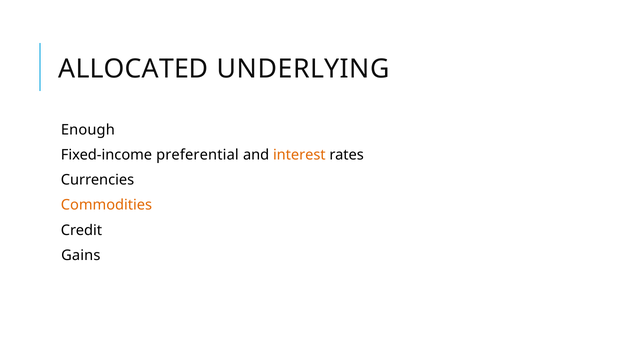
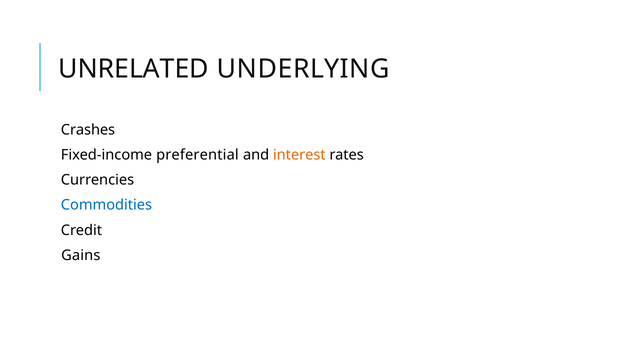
ALLOCATED: ALLOCATED -> UNRELATED (134, 69)
Enough: Enough -> Crashes (88, 130)
Commodities colour: orange -> blue (106, 205)
